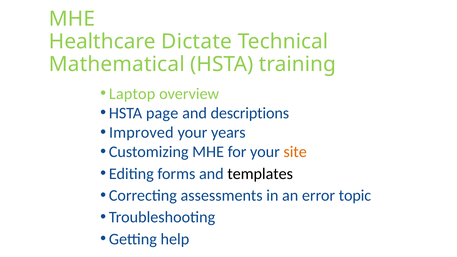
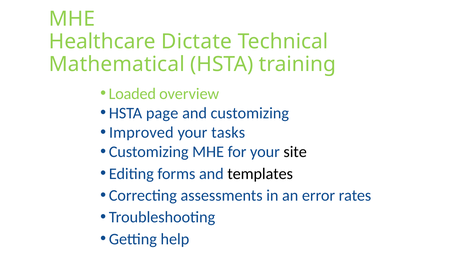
Laptop: Laptop -> Loaded (132, 94)
and descriptions: descriptions -> customizing (250, 113)
years: years -> tasks (228, 133)
site colour: orange -> black (295, 152)
topic: topic -> rates (355, 196)
